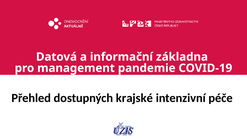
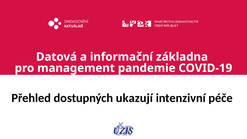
krajské: krajské -> ukazují (134, 98)
